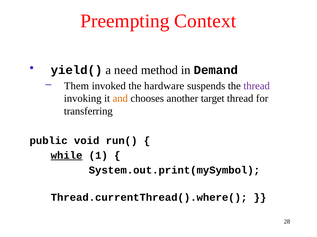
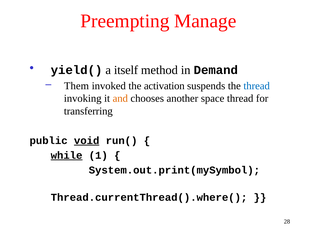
Context: Context -> Manage (205, 21)
need: need -> itself (126, 70)
hardware: hardware -> activation (164, 86)
thread colour: purple -> blue (257, 86)
target: target -> space (213, 99)
void underline: none -> present (87, 141)
